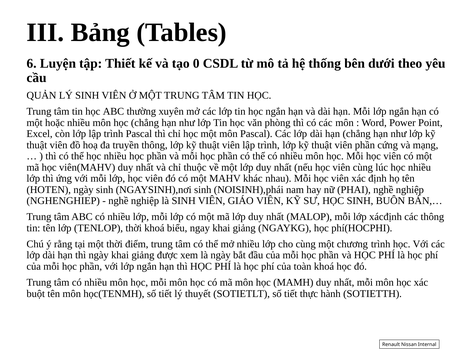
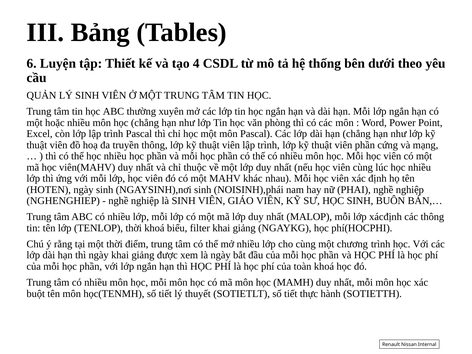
0: 0 -> 4 (196, 63)
ngay: ngay -> filter (200, 228)
